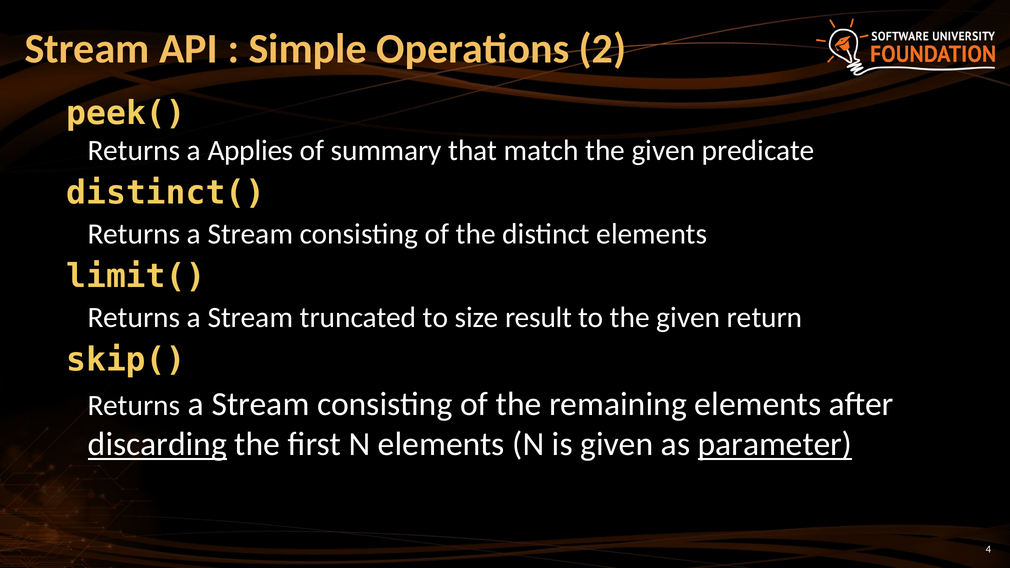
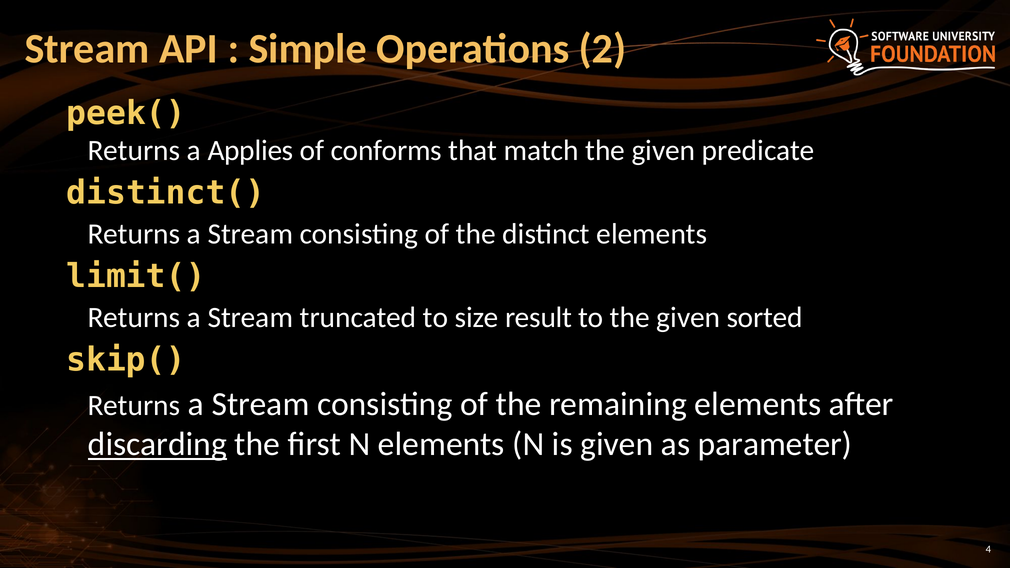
summary: summary -> conforms (386, 151)
return: return -> sorted (765, 318)
parameter underline: present -> none (775, 445)
